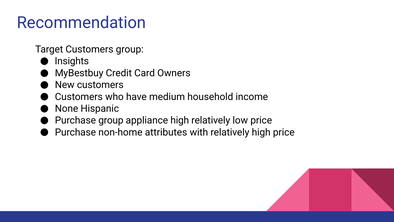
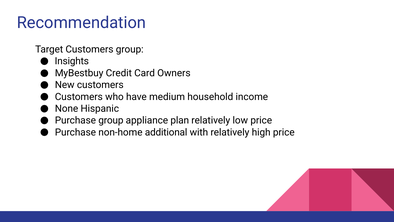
appliance high: high -> plan (180, 120)
attributes: attributes -> additional (166, 132)
